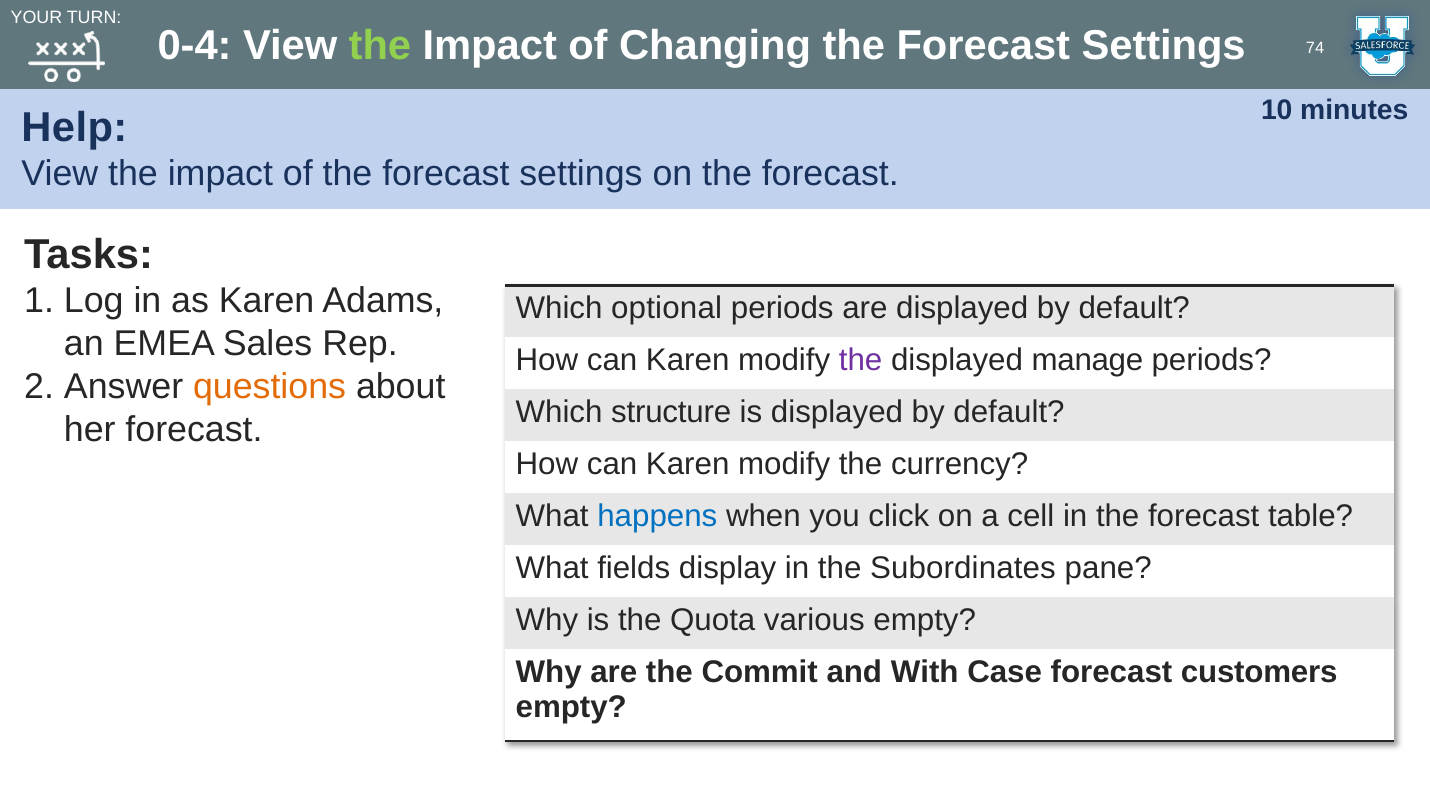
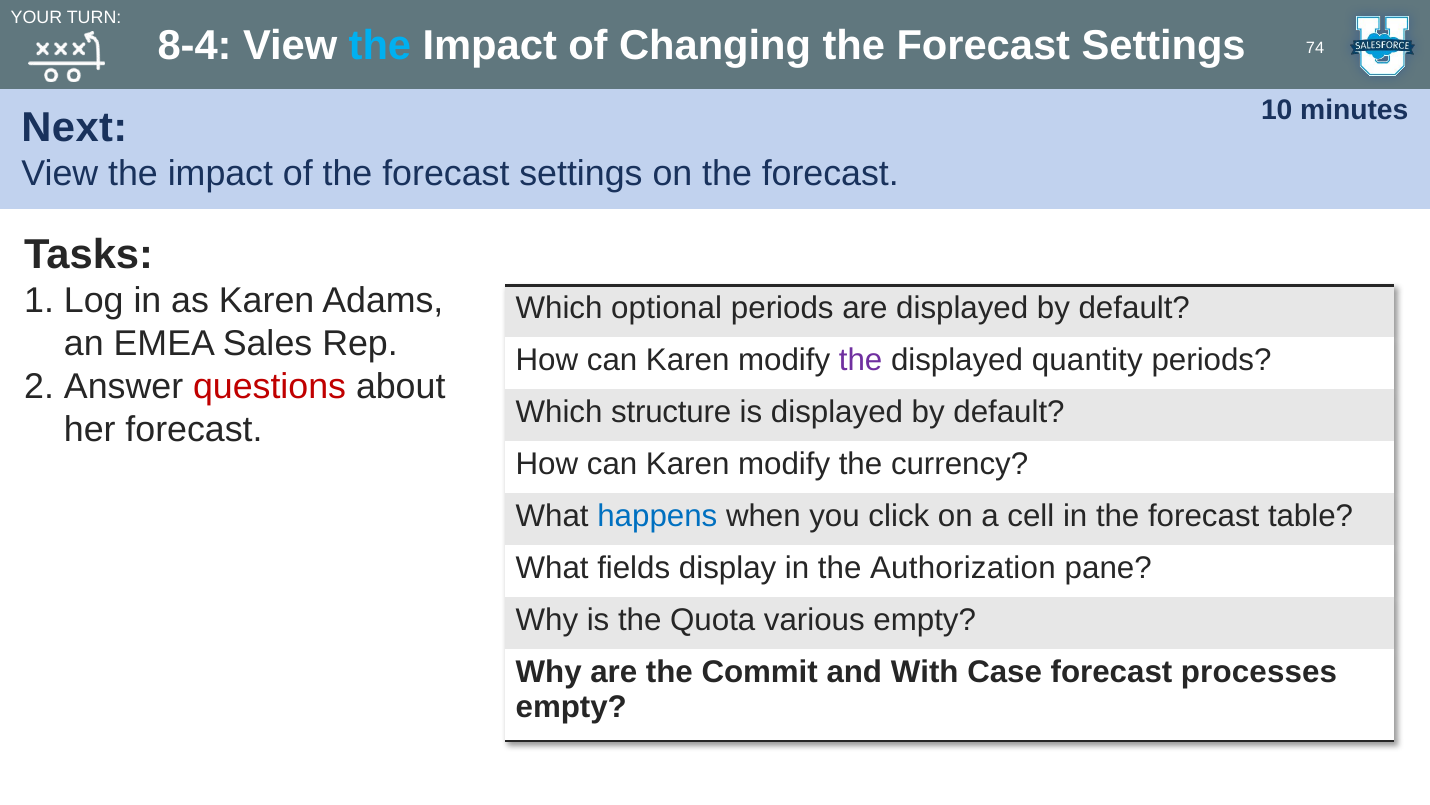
0-4: 0-4 -> 8-4 (195, 46)
the colour: light green -> light blue (380, 46)
Help: Help -> Next (74, 128)
manage: manage -> quantity (1087, 360)
questions colour: orange -> red (270, 387)
Subordinates: Subordinates -> Authorization (963, 568)
customers: customers -> processes (1259, 671)
